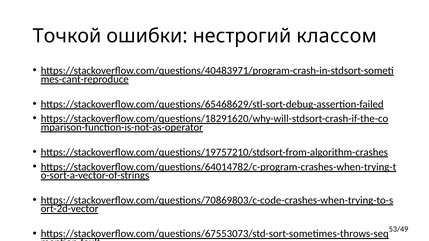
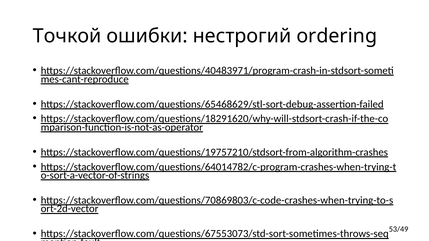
классом: классом -> ordering (337, 36)
